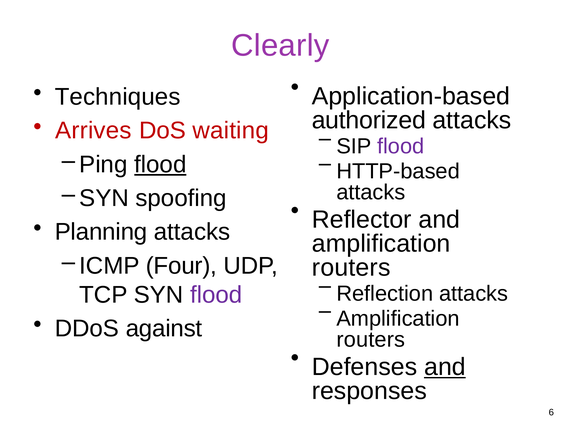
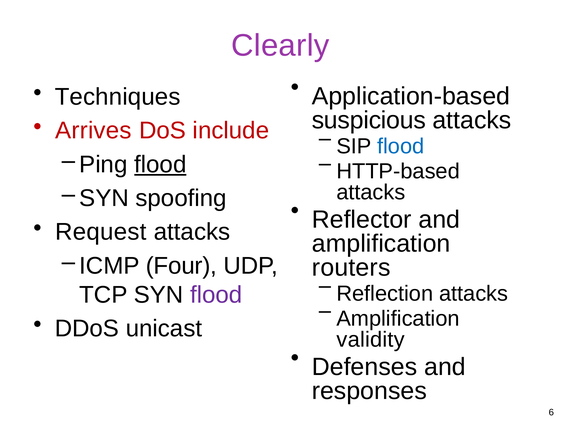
authorized: authorized -> suspicious (369, 120)
waiting: waiting -> include (231, 131)
flood colour: purple -> blue (401, 146)
Planning: Planning -> Request (101, 232)
against: against -> unicast (164, 328)
routers: routers -> validity (371, 339)
and underline: present -> none (445, 367)
